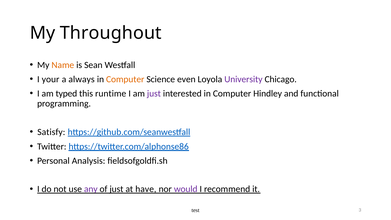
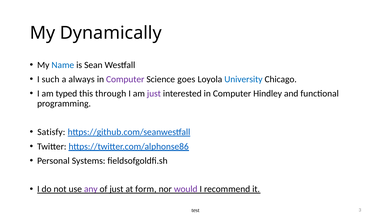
Throughout: Throughout -> Dynamically (111, 33)
Name colour: orange -> blue (63, 65)
your: your -> such (51, 79)
Computer colour: orange -> purple (125, 79)
even: even -> goes (186, 79)
University colour: purple -> blue (243, 79)
runtime: runtime -> through (111, 93)
Analysis: Analysis -> Systems (89, 161)
have: have -> form (146, 189)
